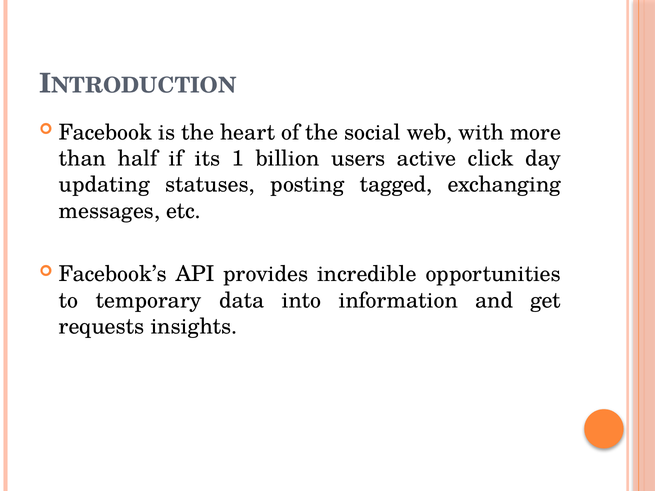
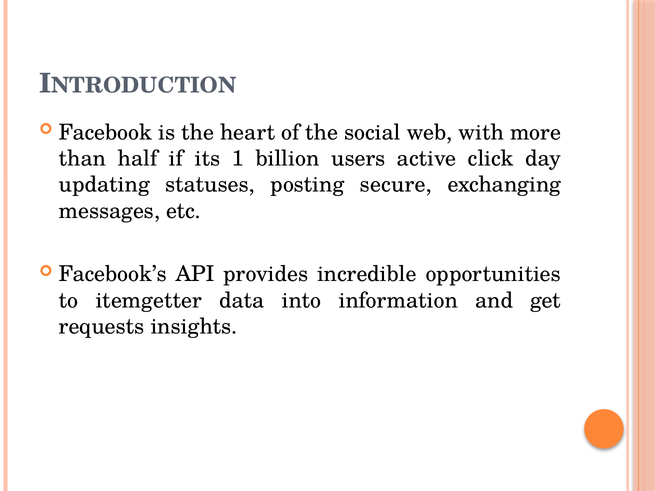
tagged: tagged -> secure (396, 185)
temporary: temporary -> itemgetter (149, 301)
